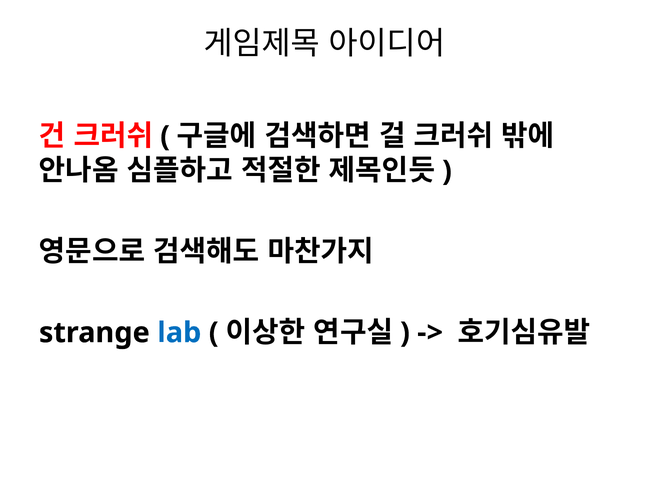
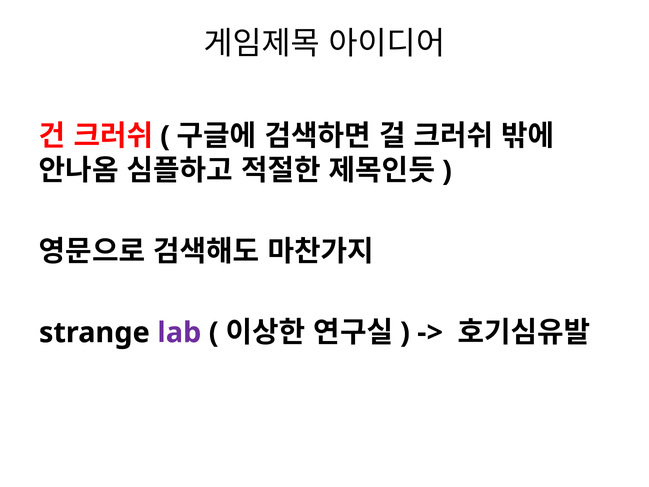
lab colour: blue -> purple (179, 333)
